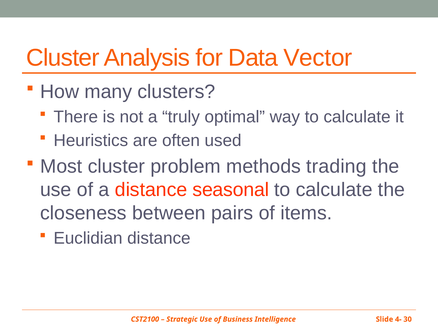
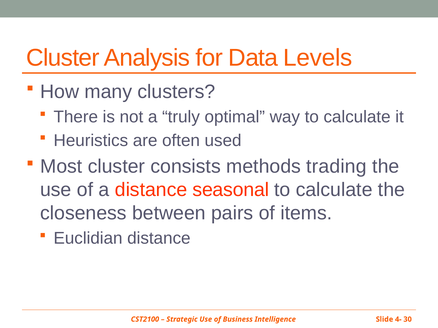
Vector: Vector -> Levels (318, 58)
problem: problem -> consists (186, 167)
